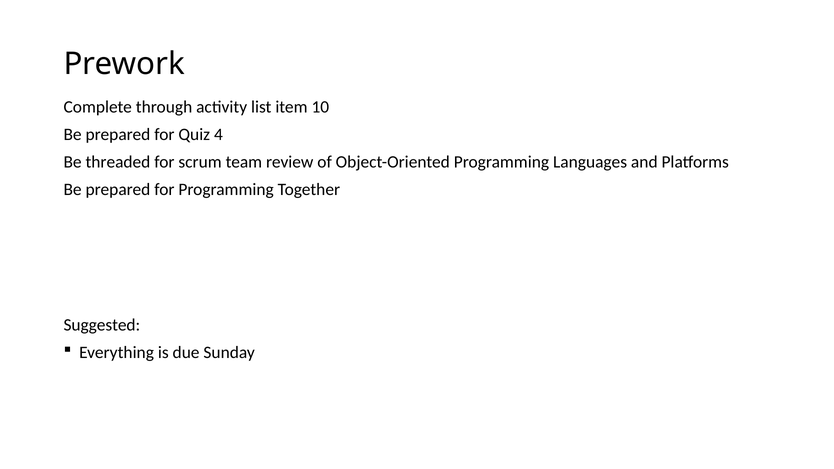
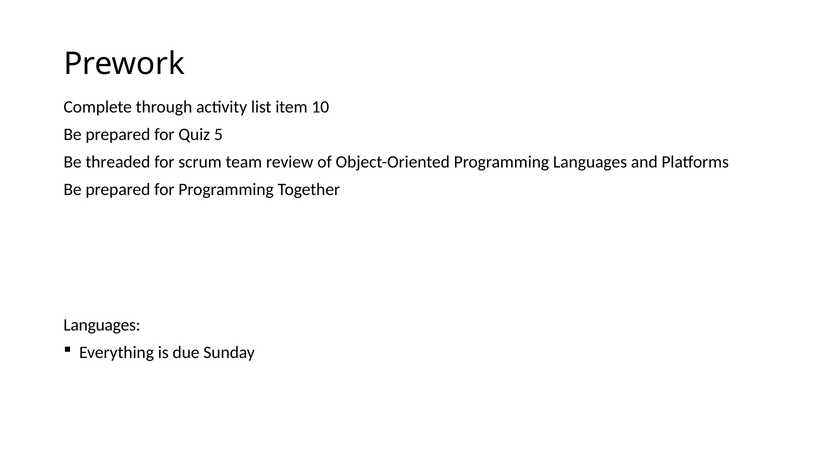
4: 4 -> 5 (218, 135)
Suggested: Suggested -> Languages (102, 325)
